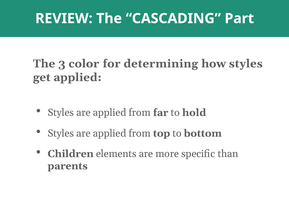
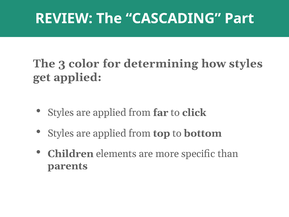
hold: hold -> click (194, 112)
